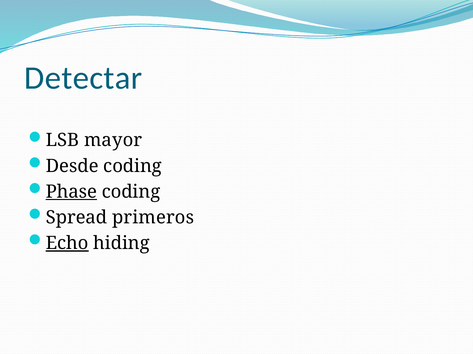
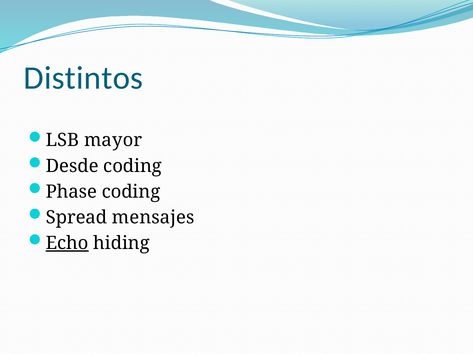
Detectar: Detectar -> Distintos (83, 78)
Phase underline: present -> none (71, 192)
primeros: primeros -> mensajes (153, 218)
